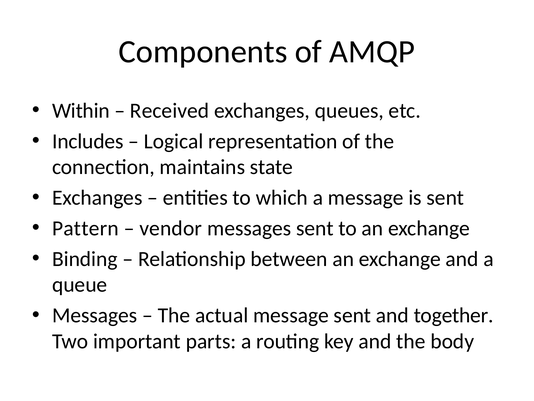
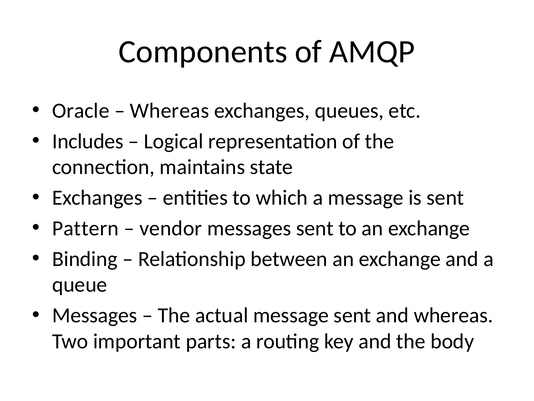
Within: Within -> Oracle (81, 111)
Received: Received -> Whereas (170, 111)
and together: together -> whereas (453, 315)
